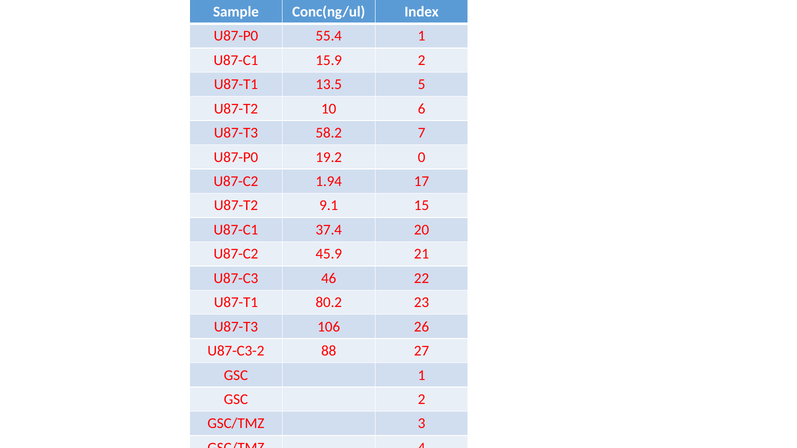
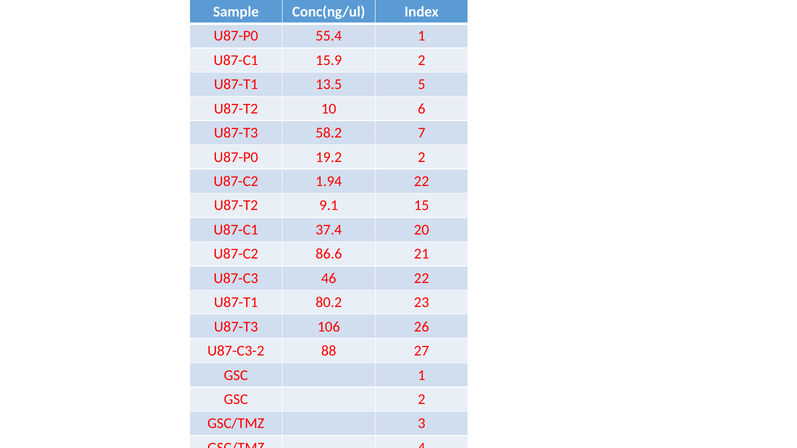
19.2 0: 0 -> 2 (422, 157)
1.94 17: 17 -> 22 (422, 181)
45.9: 45.9 -> 86.6 (329, 254)
